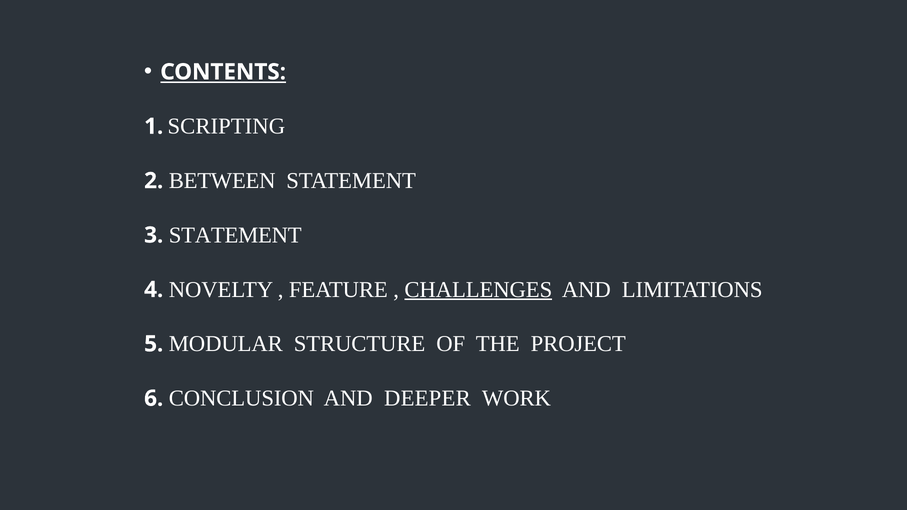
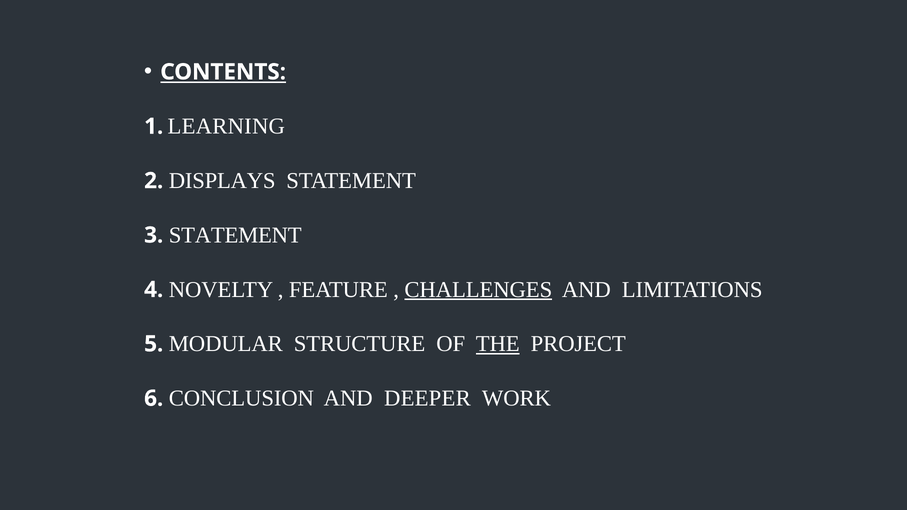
SCRIPTING: SCRIPTING -> LEARNING (226, 126)
BETWEEN: BETWEEN -> DISPLAYS (222, 181)
THE underline: none -> present (498, 344)
